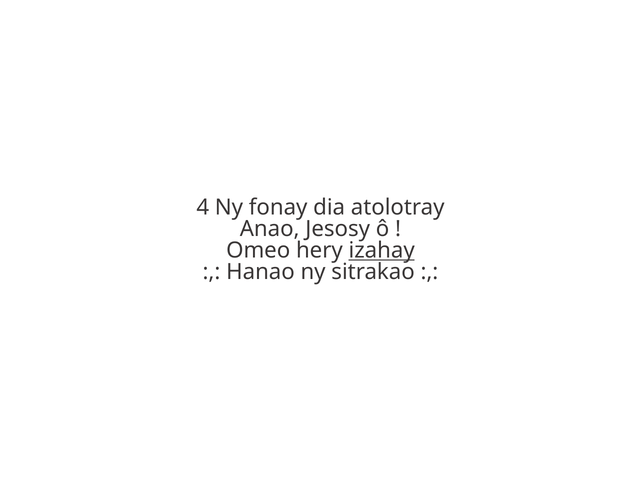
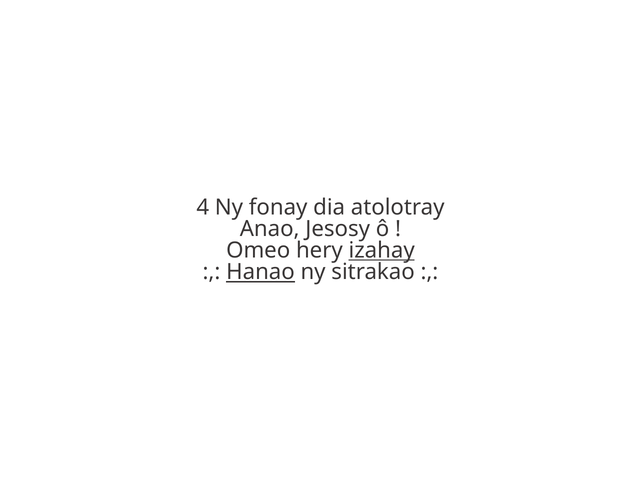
Hanao underline: none -> present (260, 272)
